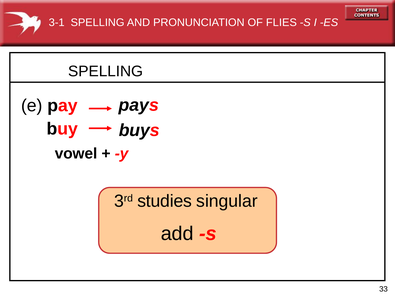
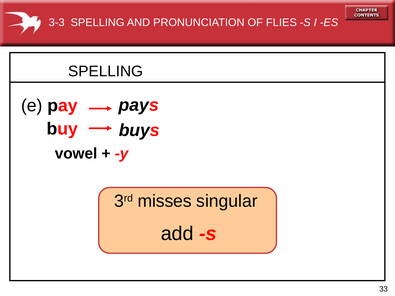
3-1: 3-1 -> 3-3 (57, 22)
studies: studies -> misses (165, 201)
